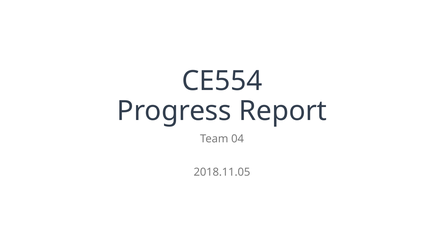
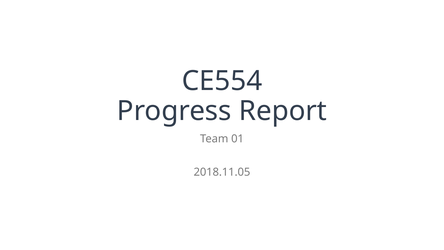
04: 04 -> 01 (238, 139)
